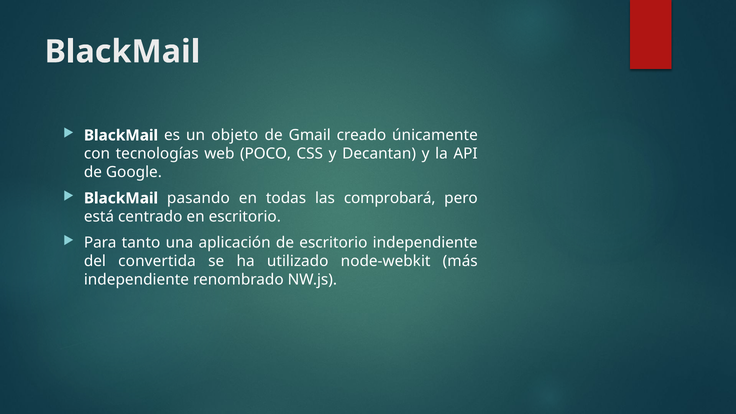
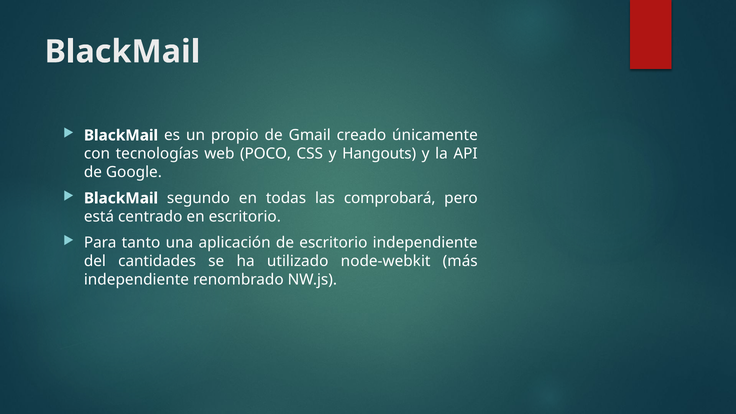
objeto: objeto -> propio (235, 135)
Decantan: Decantan -> Hangouts (379, 154)
pasando: pasando -> segundo (198, 198)
convertida: convertida -> cantidades (157, 261)
